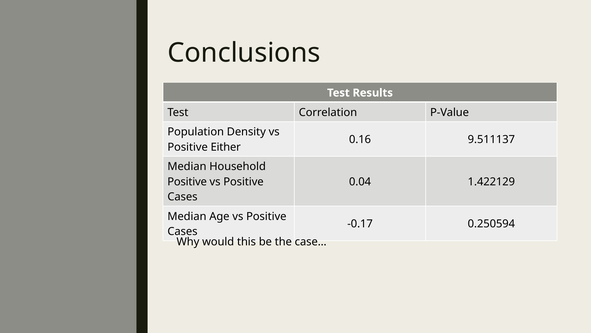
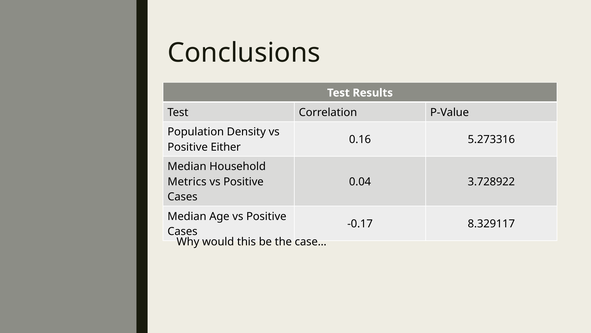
9.511137: 9.511137 -> 5.273316 (491, 139)
Positive: Positive -> Metrics (187, 181)
1.422129: 1.422129 -> 3.728922 (491, 181)
0.250594: 0.250594 -> 8.329117 (491, 224)
